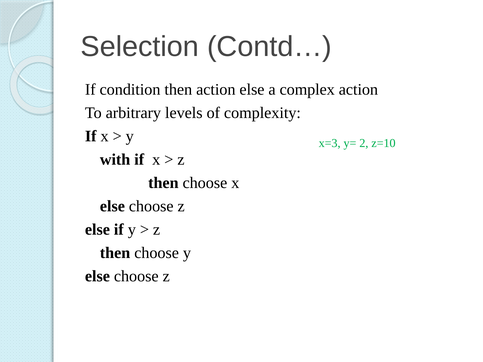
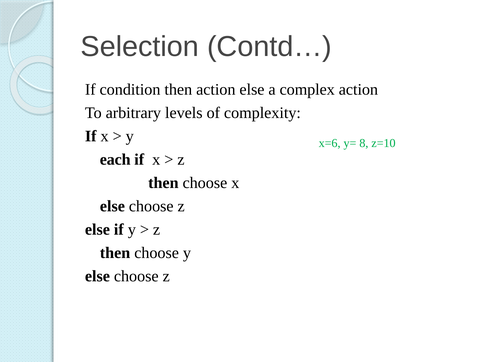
x=3: x=3 -> x=6 (330, 143)
2: 2 -> 8 (364, 143)
with: with -> each (115, 160)
